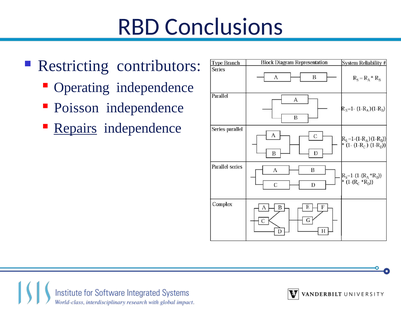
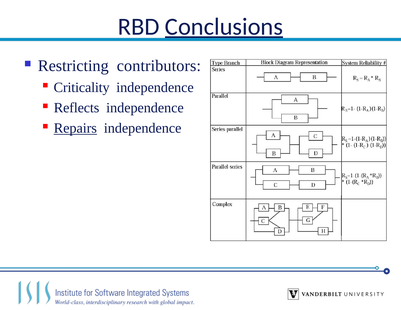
Conclusions underline: none -> present (224, 27)
Operating: Operating -> Criticality (82, 87)
Poisson: Poisson -> Reflects (77, 108)
